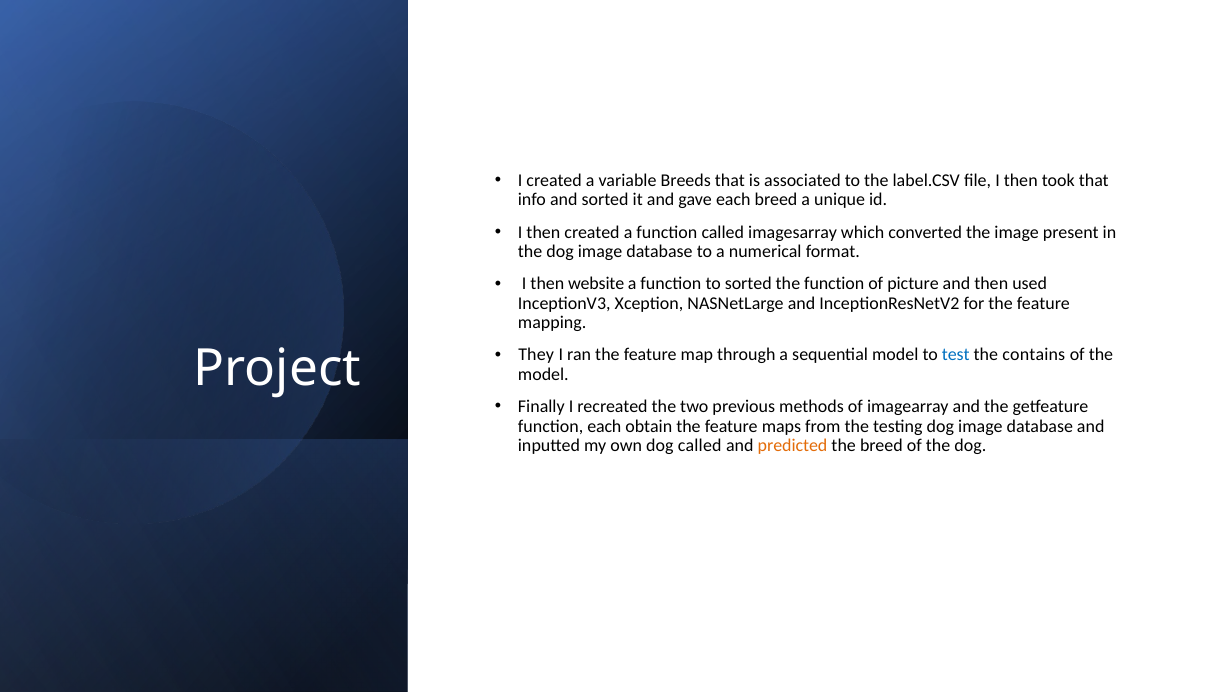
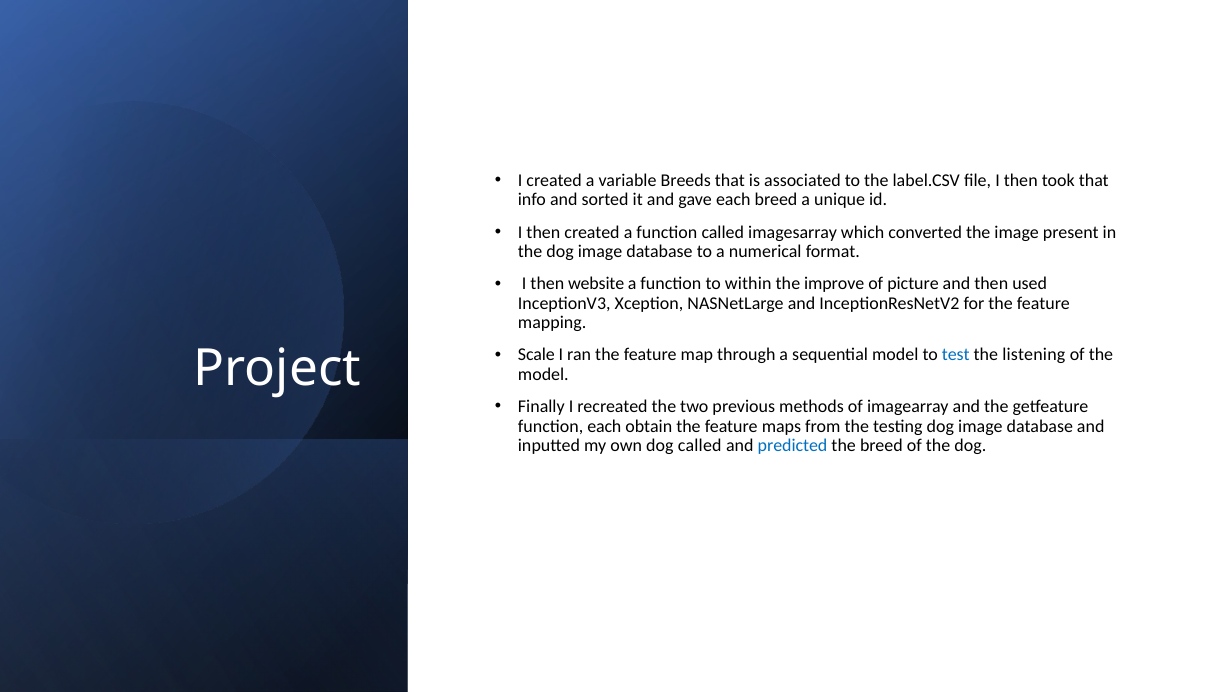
to sorted: sorted -> within (748, 284)
the function: function -> improve (834, 284)
They: They -> Scale (536, 355)
contains: contains -> listening (1034, 355)
predicted colour: orange -> blue (793, 446)
